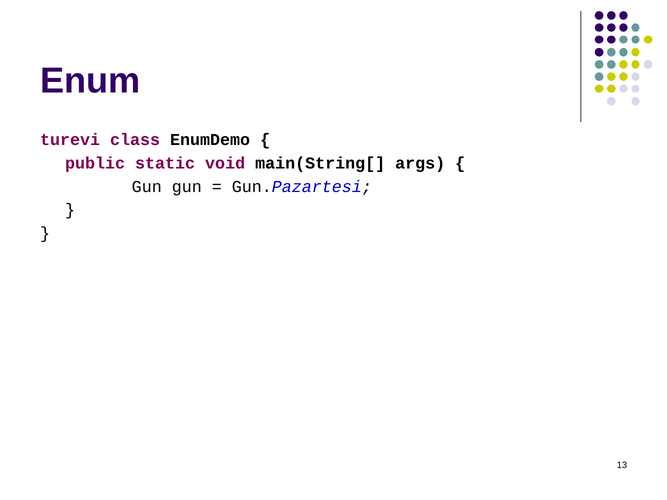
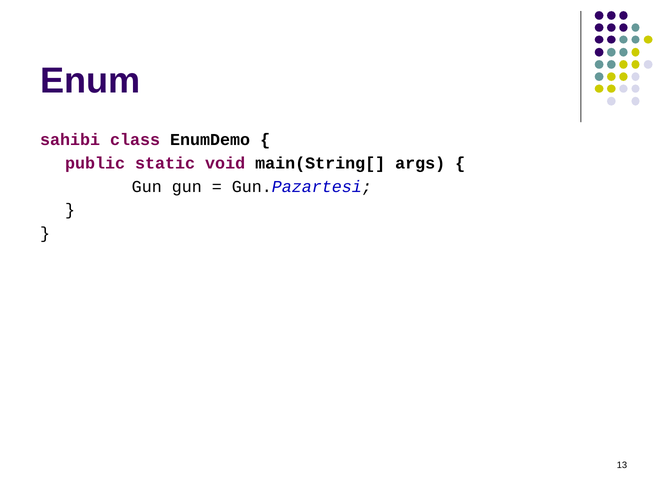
turevi: turevi -> sahibi (70, 140)
